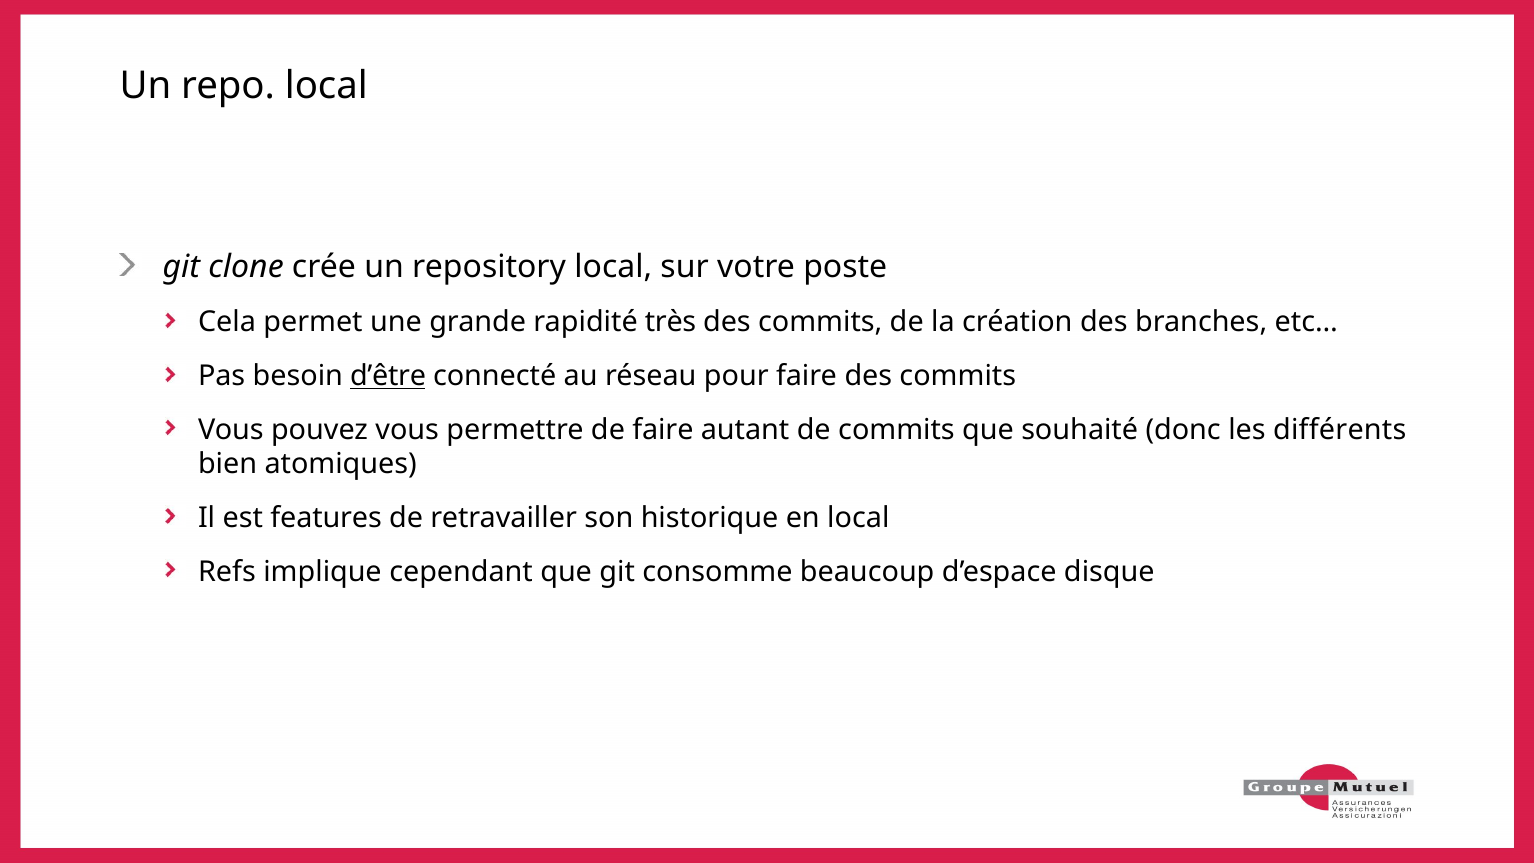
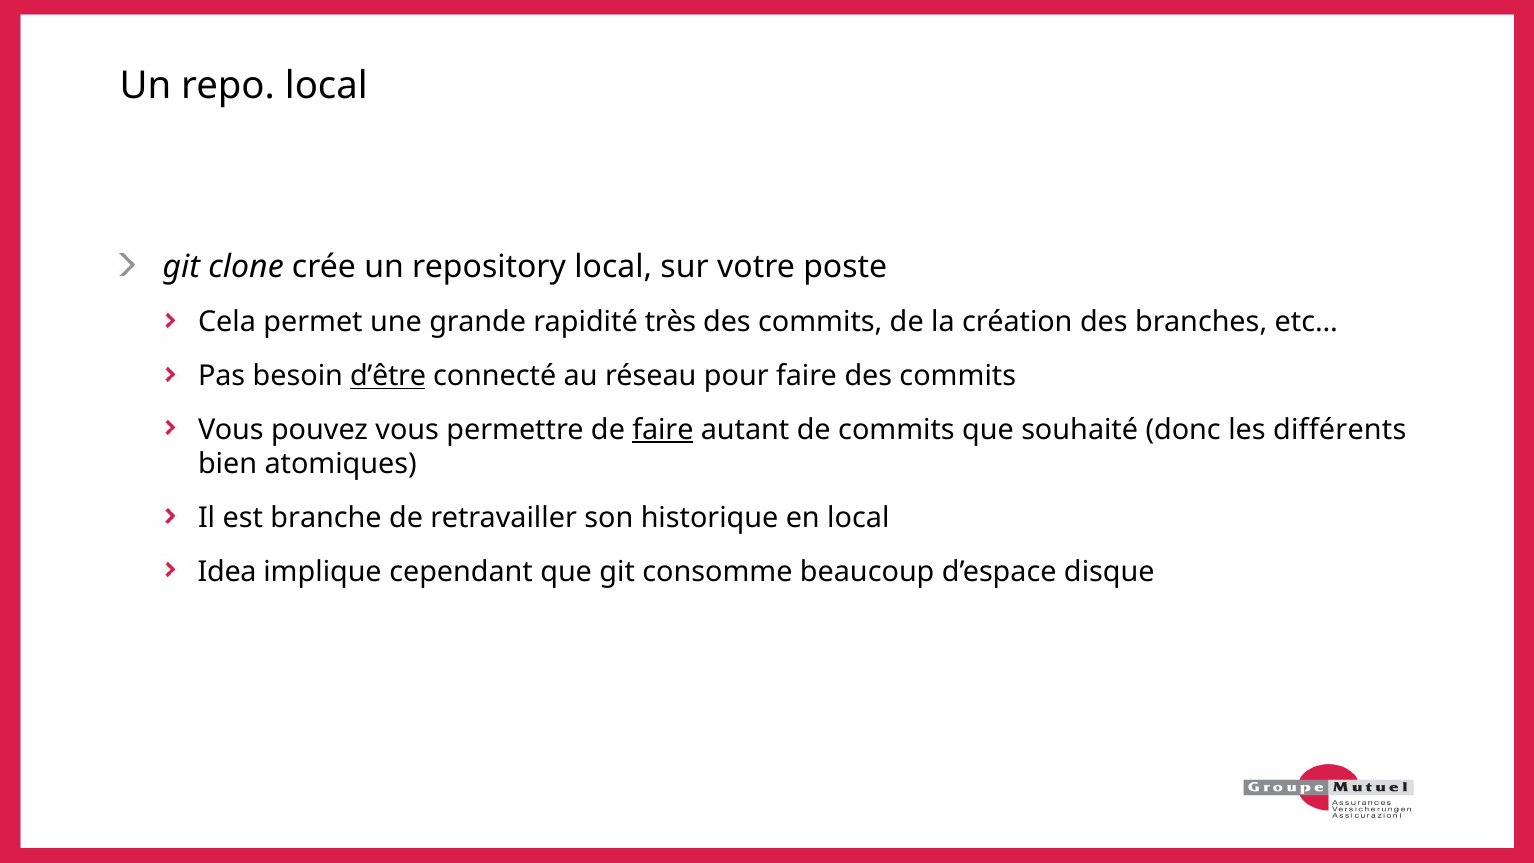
faire underline: none -> present (663, 430)
features: features -> branche (326, 518)
Refs: Refs -> Idea (227, 572)
